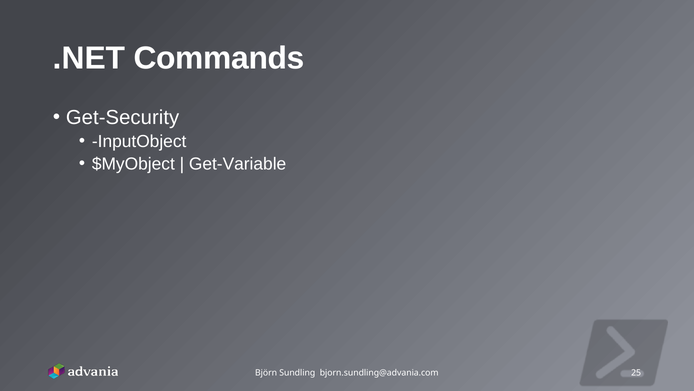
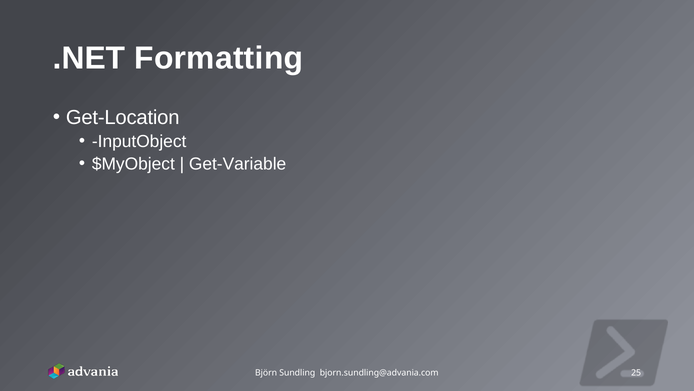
Commands: Commands -> Formatting (219, 58)
Get-Security: Get-Security -> Get-Location (123, 117)
